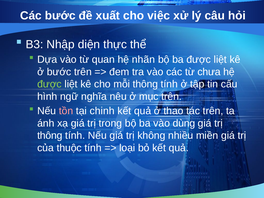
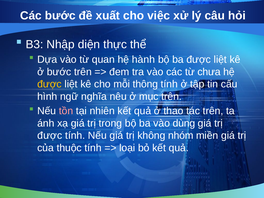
nhãn: nhãn -> hành (143, 60)
được colour: light green -> yellow (50, 84)
chinh: chinh -> nhiên (102, 111)
thông: thông -> được (50, 136)
nhiều: nhiều -> nhóm (181, 136)
